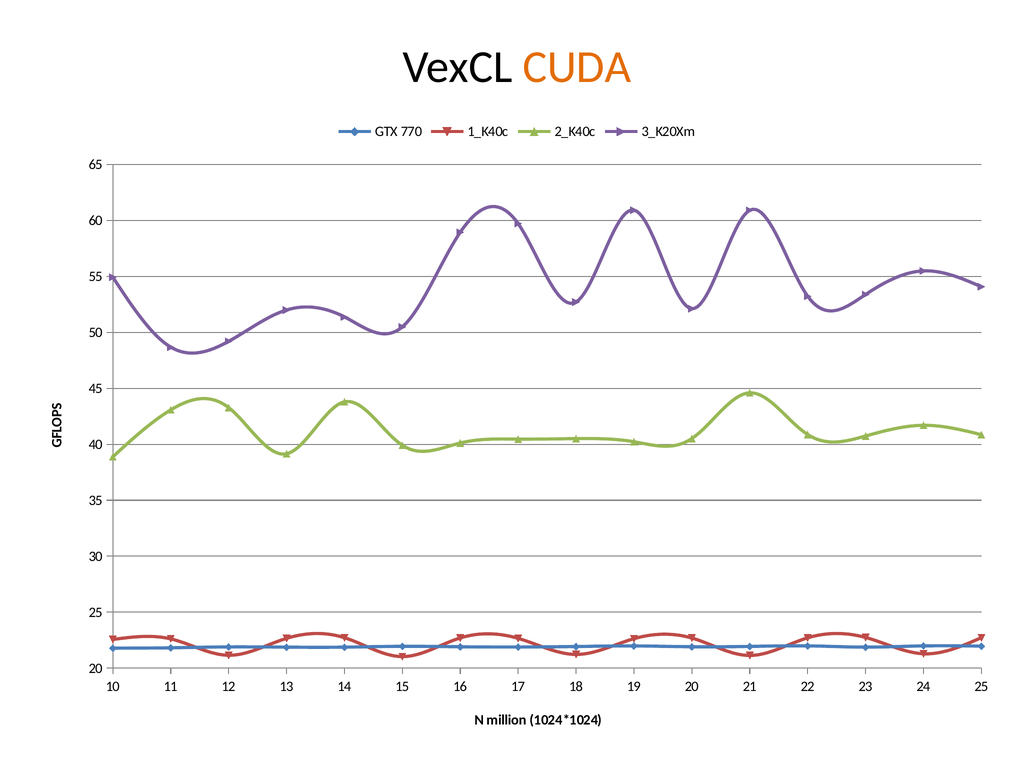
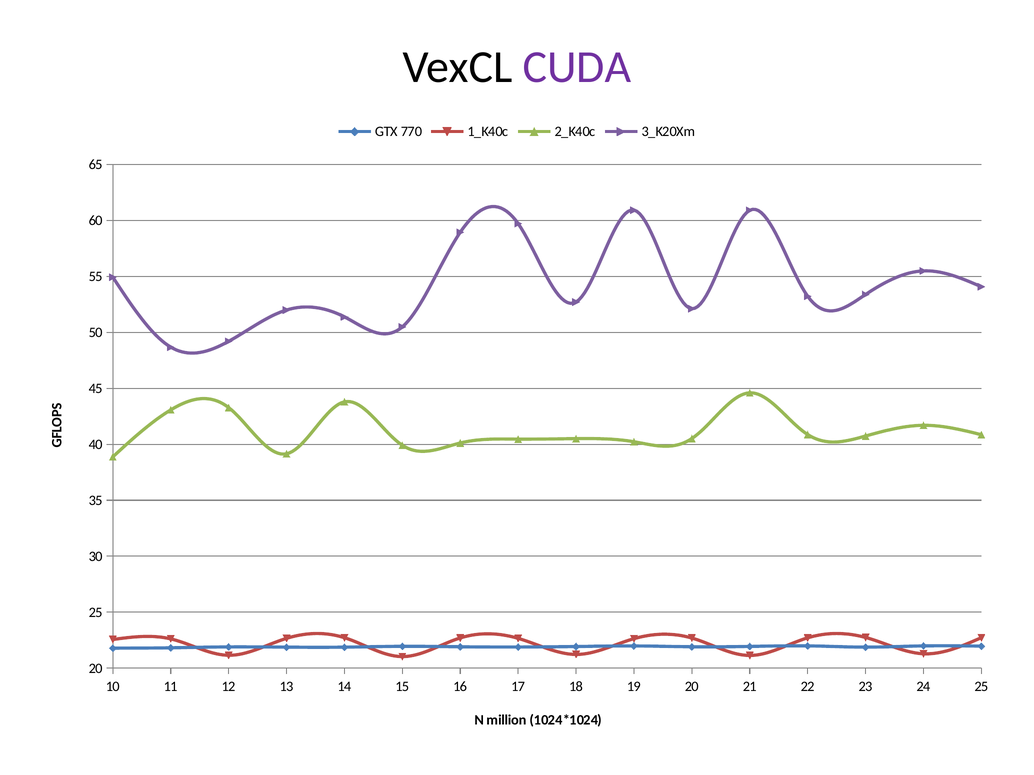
CUDA colour: orange -> purple (577, 67)
